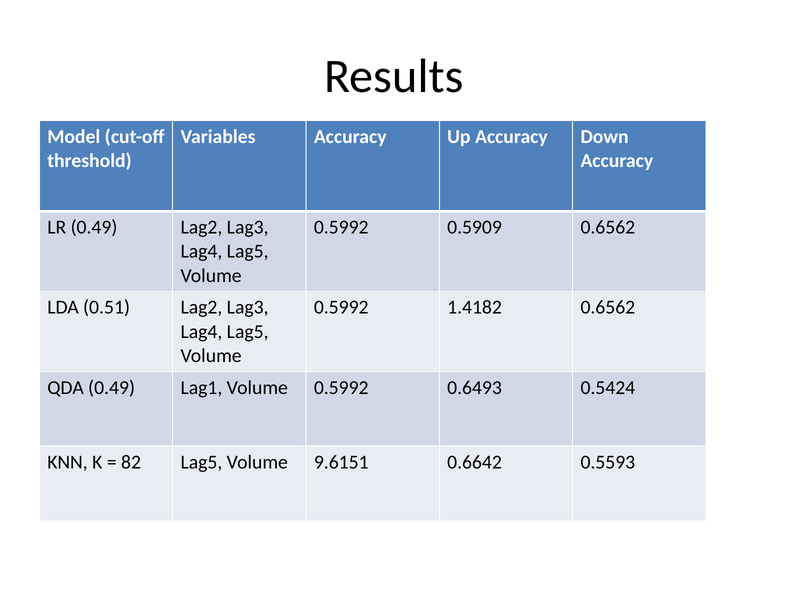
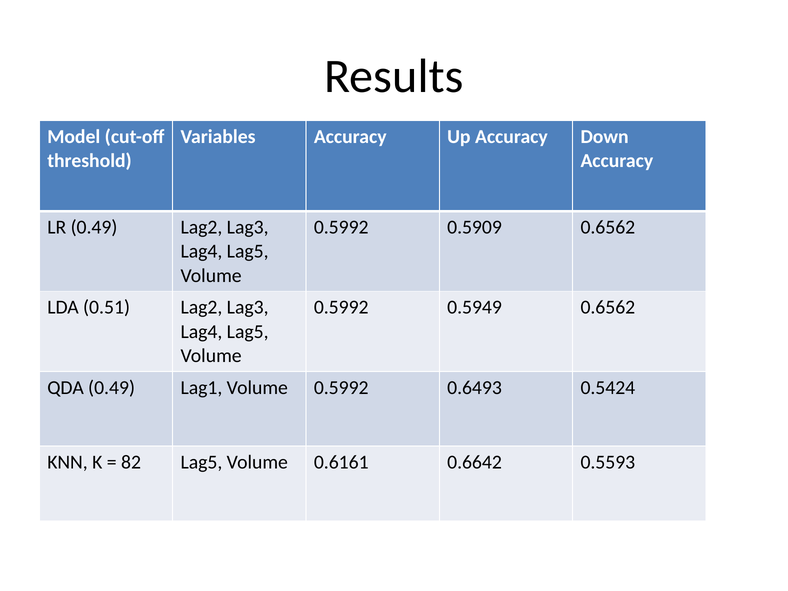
1.4182: 1.4182 -> 0.5949 (475, 307)
9.6151: 9.6151 -> 0.6161 (341, 462)
